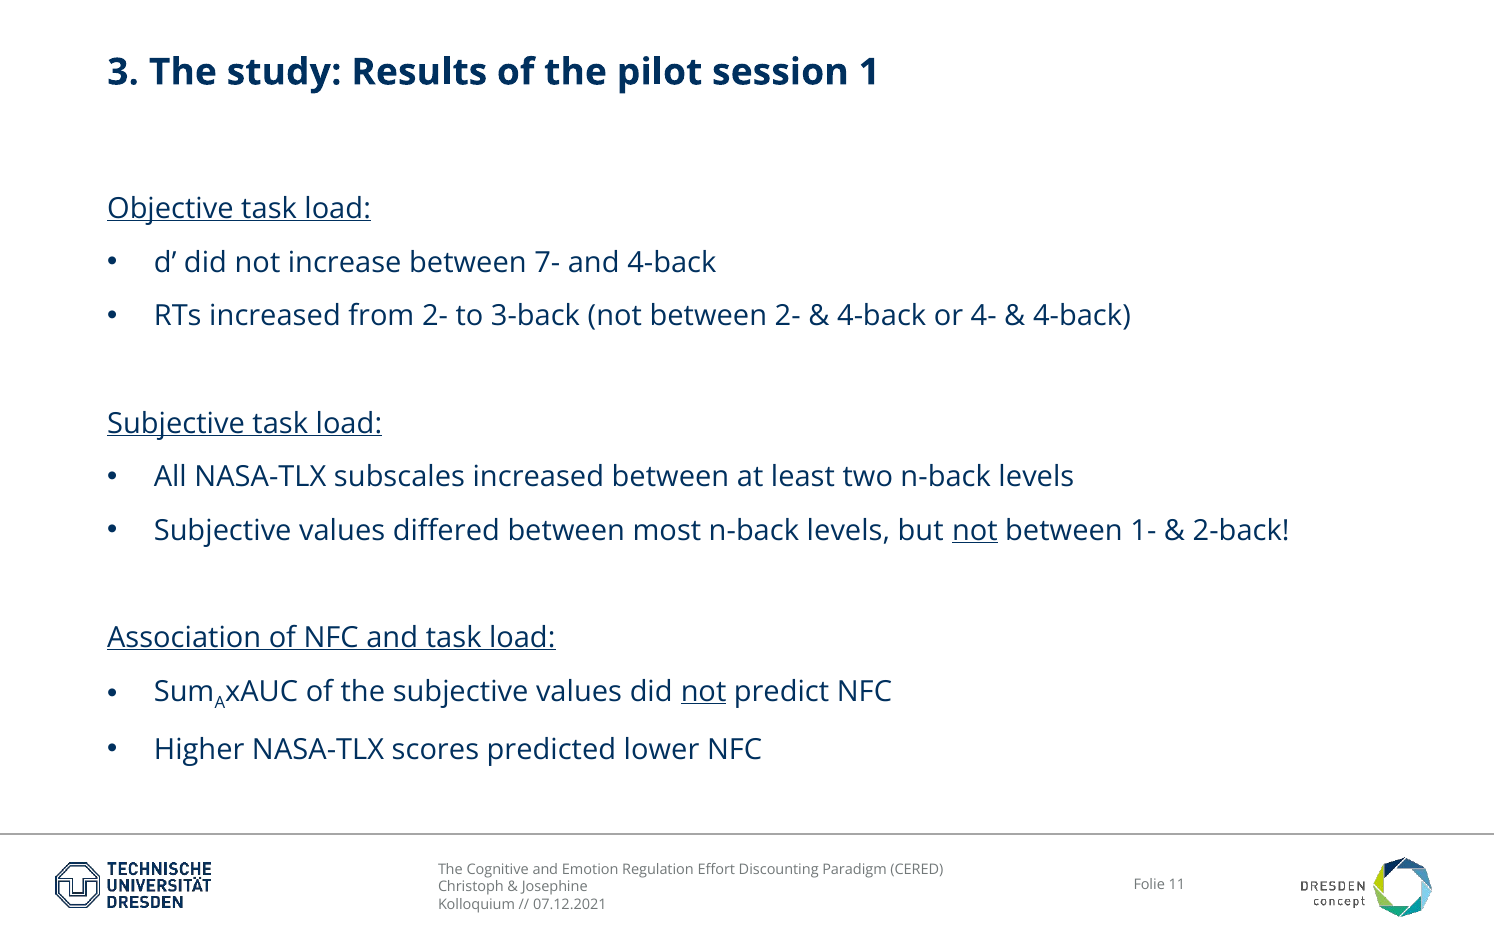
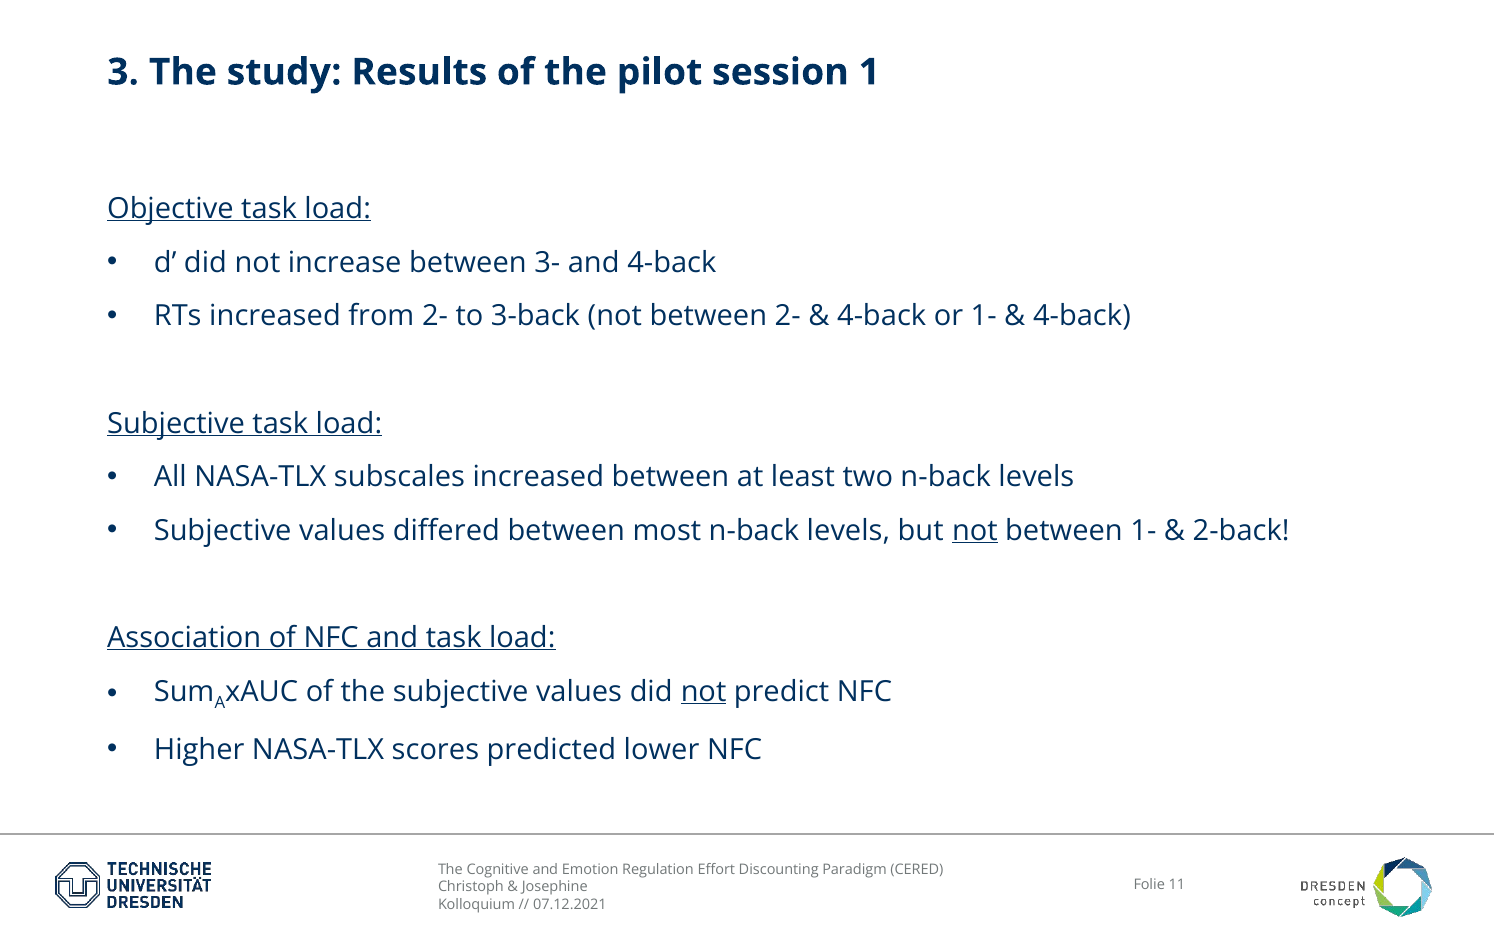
7-: 7- -> 3- (547, 263)
or 4-: 4- -> 1- (984, 316)
